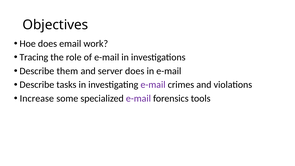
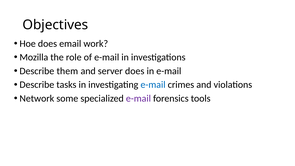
Tracing: Tracing -> Mozilla (34, 57)
e-mail colour: purple -> blue (153, 85)
Increase: Increase -> Network (37, 98)
